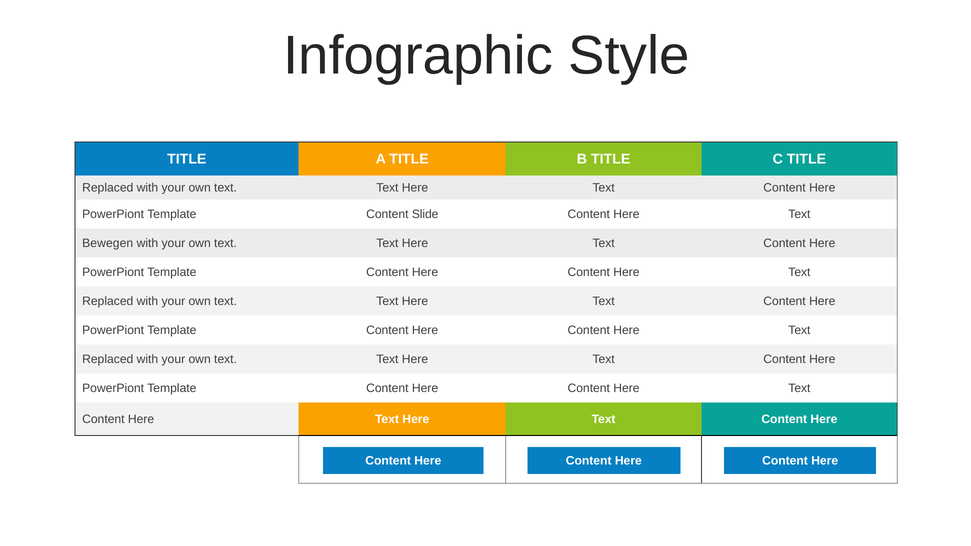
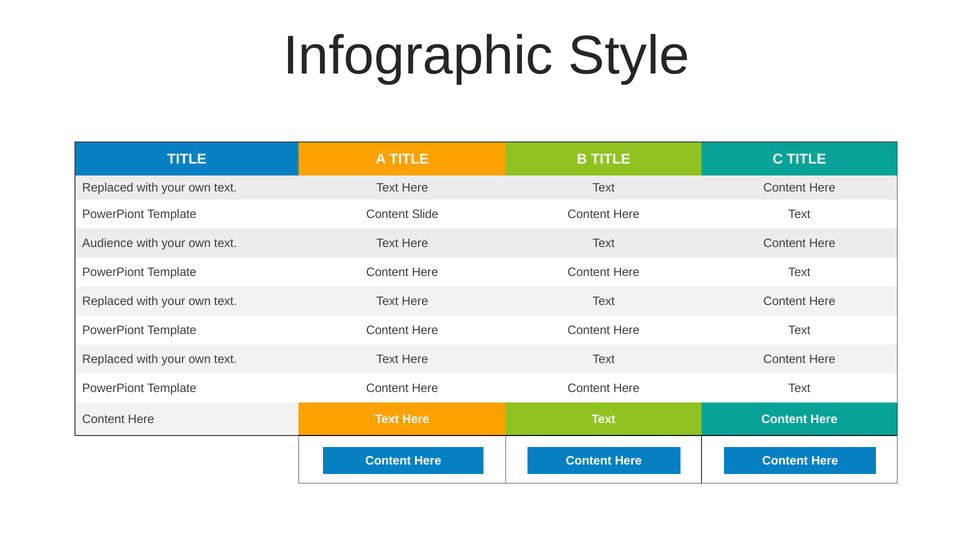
Bewegen: Bewegen -> Audience (108, 243)
